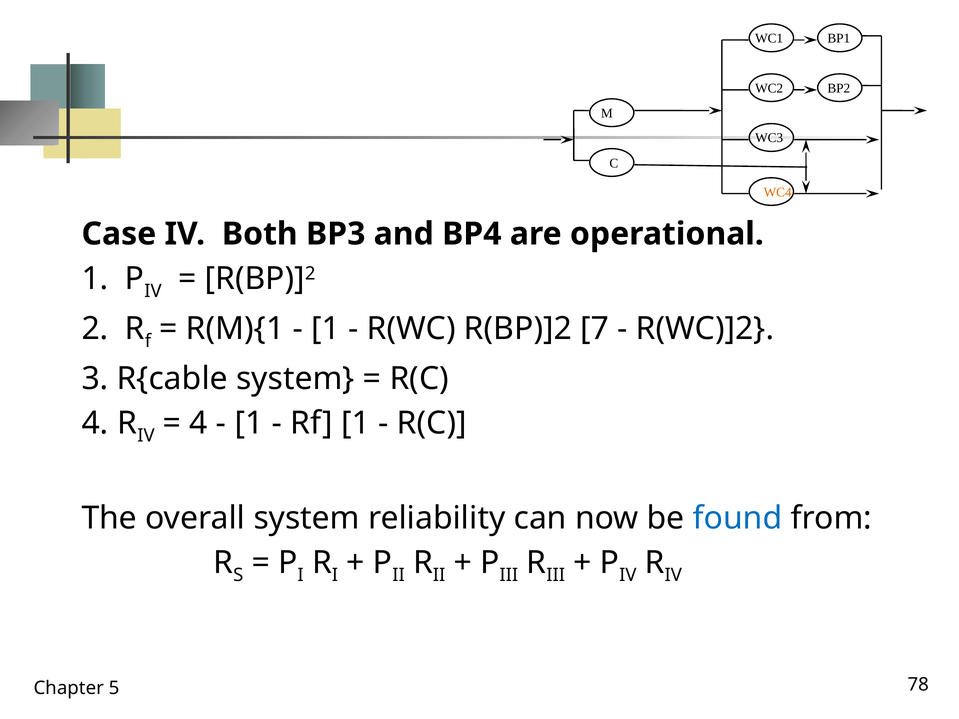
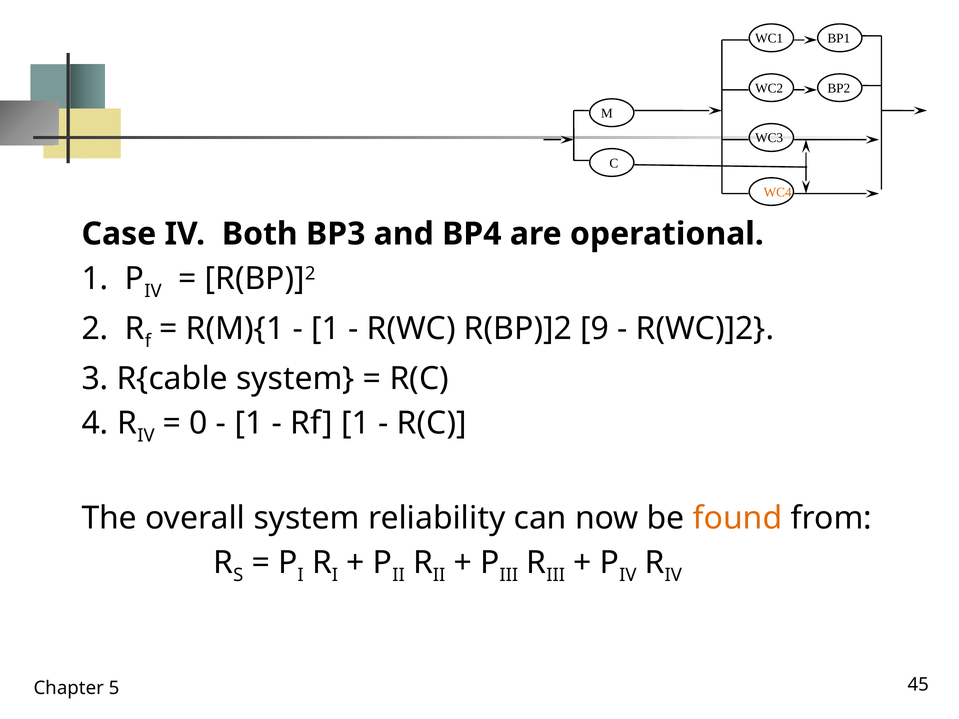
7: 7 -> 9 (595, 329)
4: 4 -> 0 (199, 424)
found colour: blue -> orange (738, 518)
78: 78 -> 45 (918, 685)
